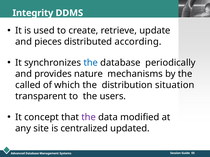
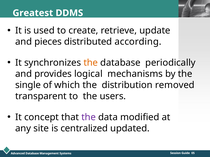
Integrity: Integrity -> Greatest (33, 13)
the colour: blue -> orange (91, 63)
nature: nature -> logical (88, 74)
called: called -> single (28, 85)
situation: situation -> removed (175, 85)
